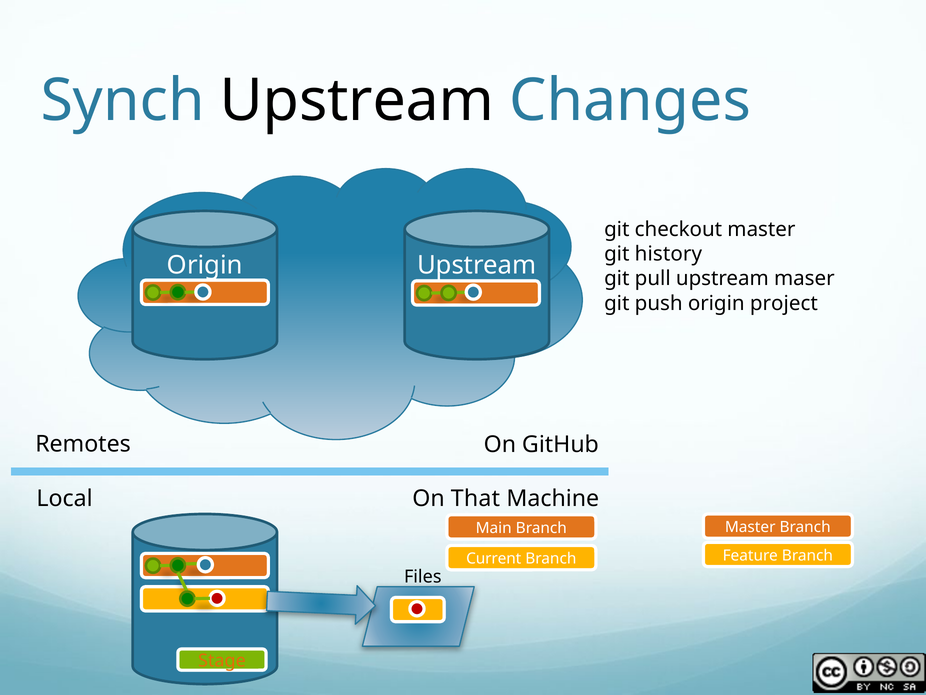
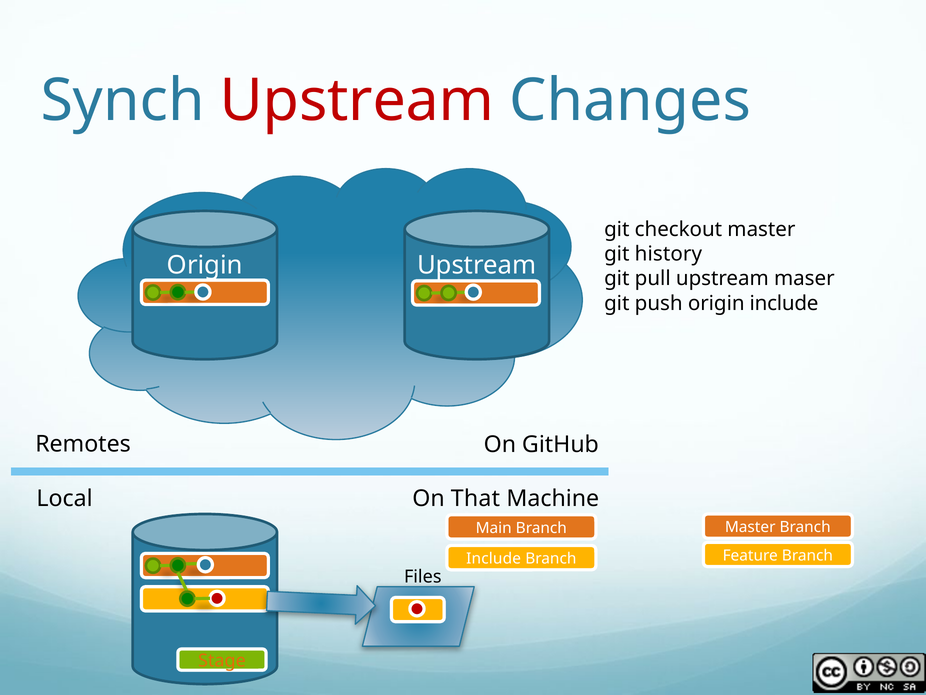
Upstream colour: black -> red (357, 101)
origin project: project -> include (784, 303)
Current: Current -> Include (494, 558)
